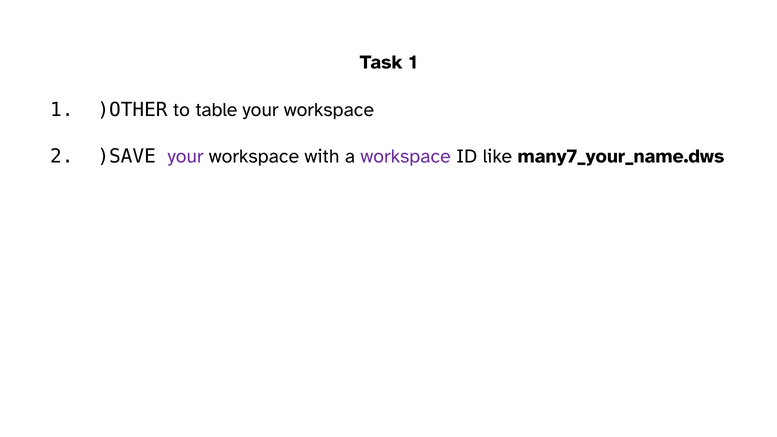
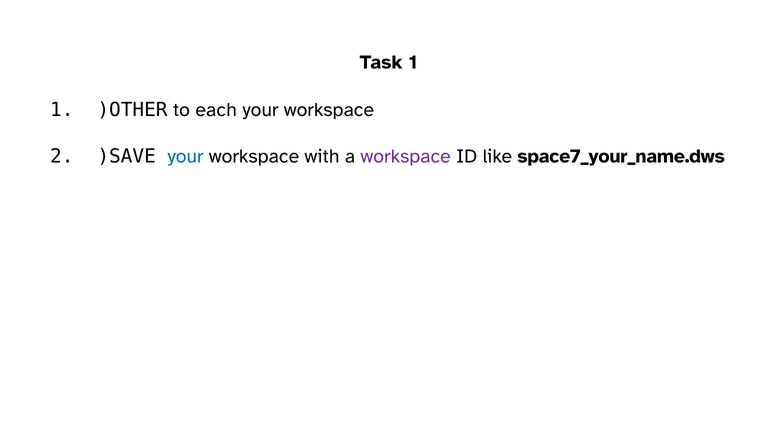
table: table -> each (216, 110)
your colour: purple -> blue (186, 156)
many7_your_name.dws: many7_your_name.dws -> space7_your_name.dws (621, 156)
